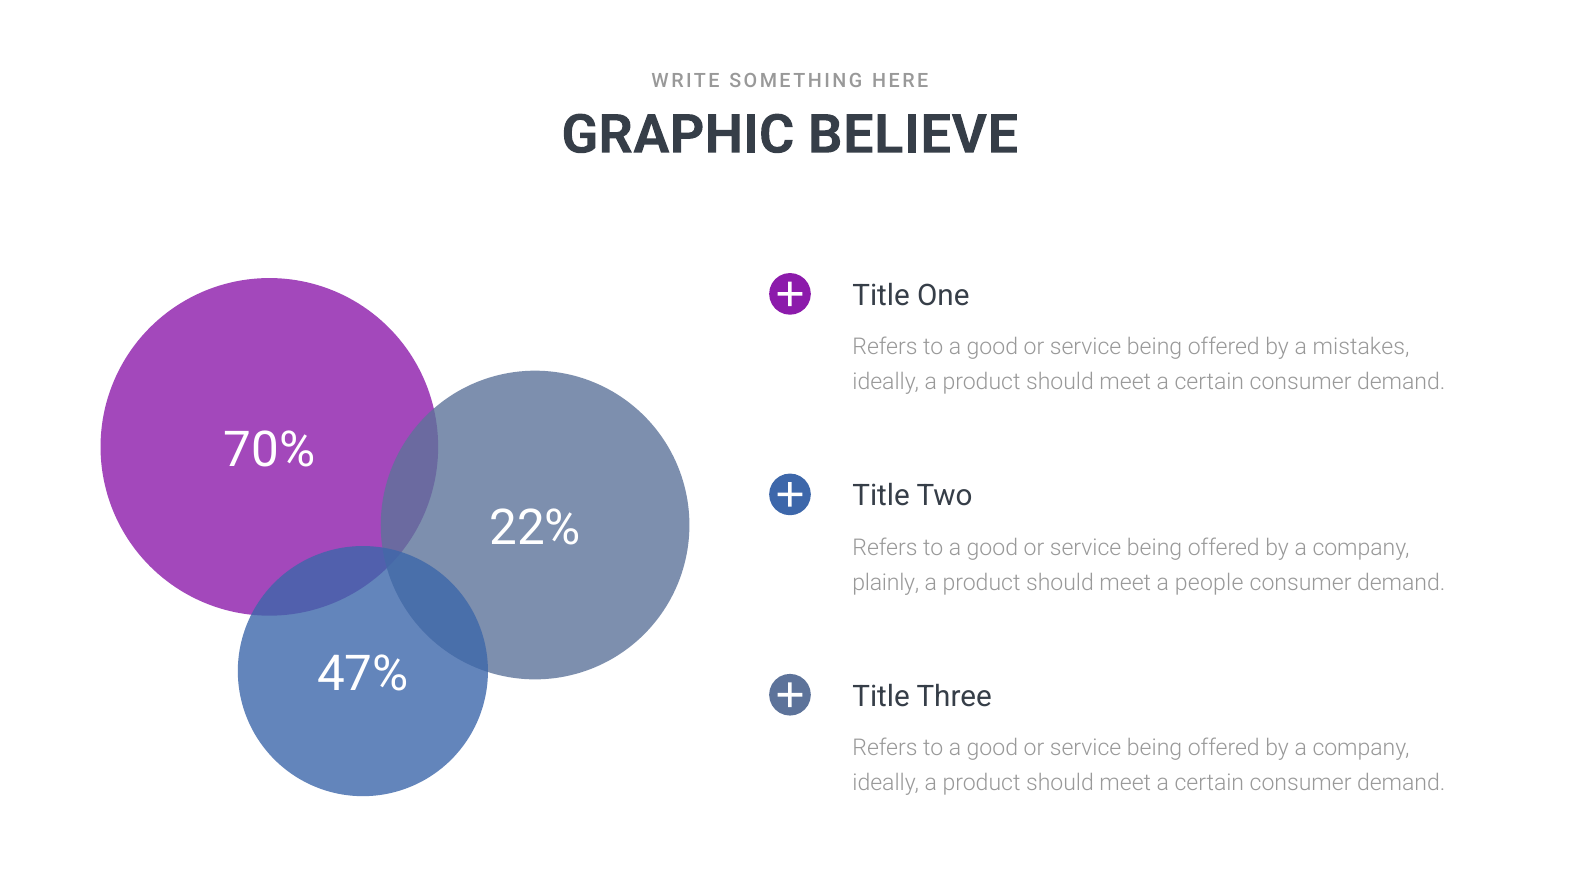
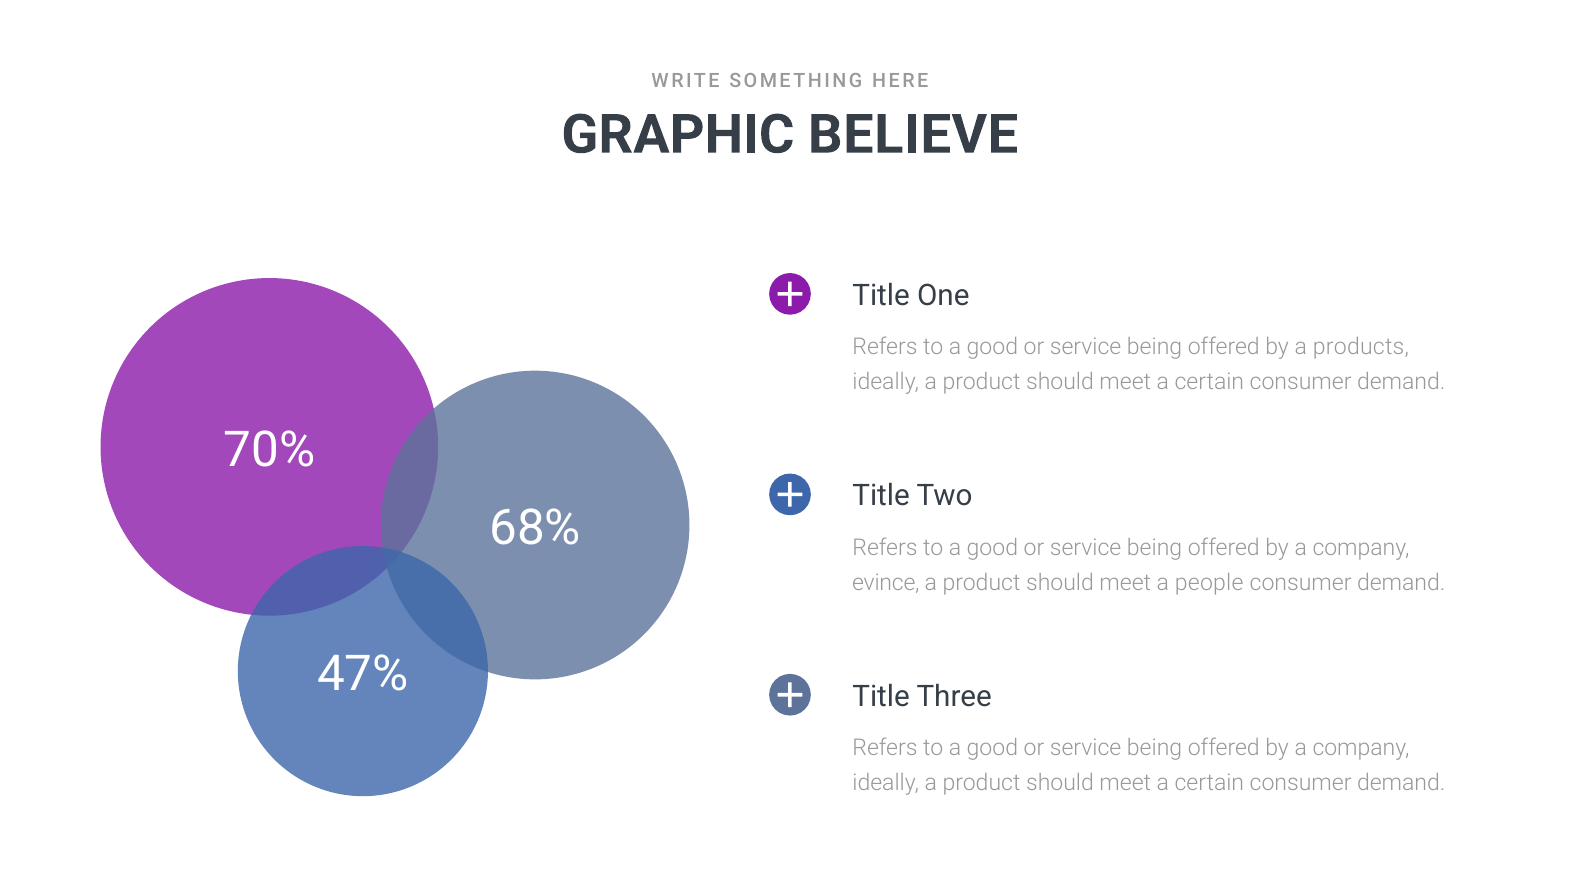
mistakes: mistakes -> products (1361, 347)
22%: 22% -> 68% (535, 528)
plainly: plainly -> evince (886, 583)
